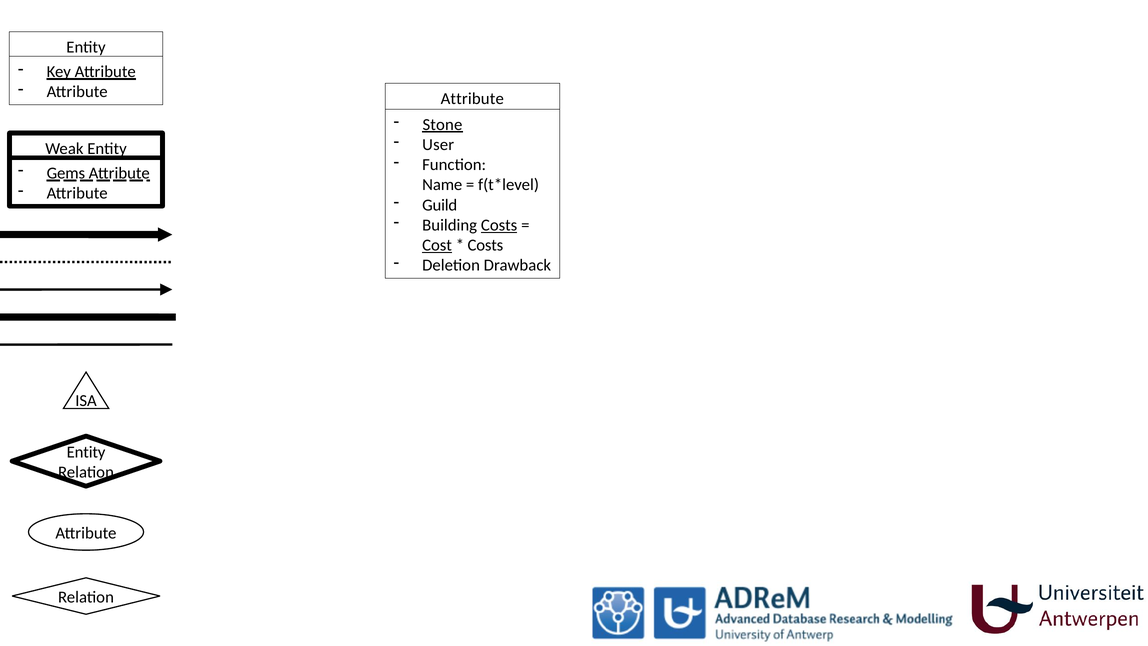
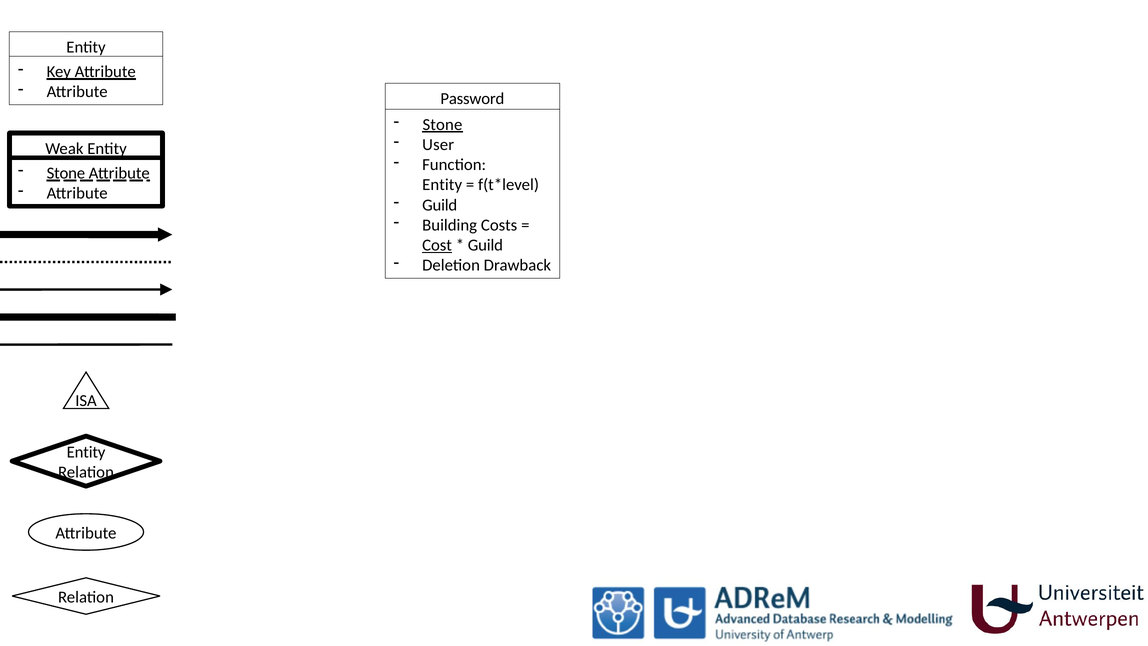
Attribute: Attribute -> Password (472, 99)
Gems: Gems -> Stone (66, 173)
Name: Name -> Entity (442, 185)
Costs underline: present -> none (499, 225)
Costs: Costs -> Guild (485, 245)
